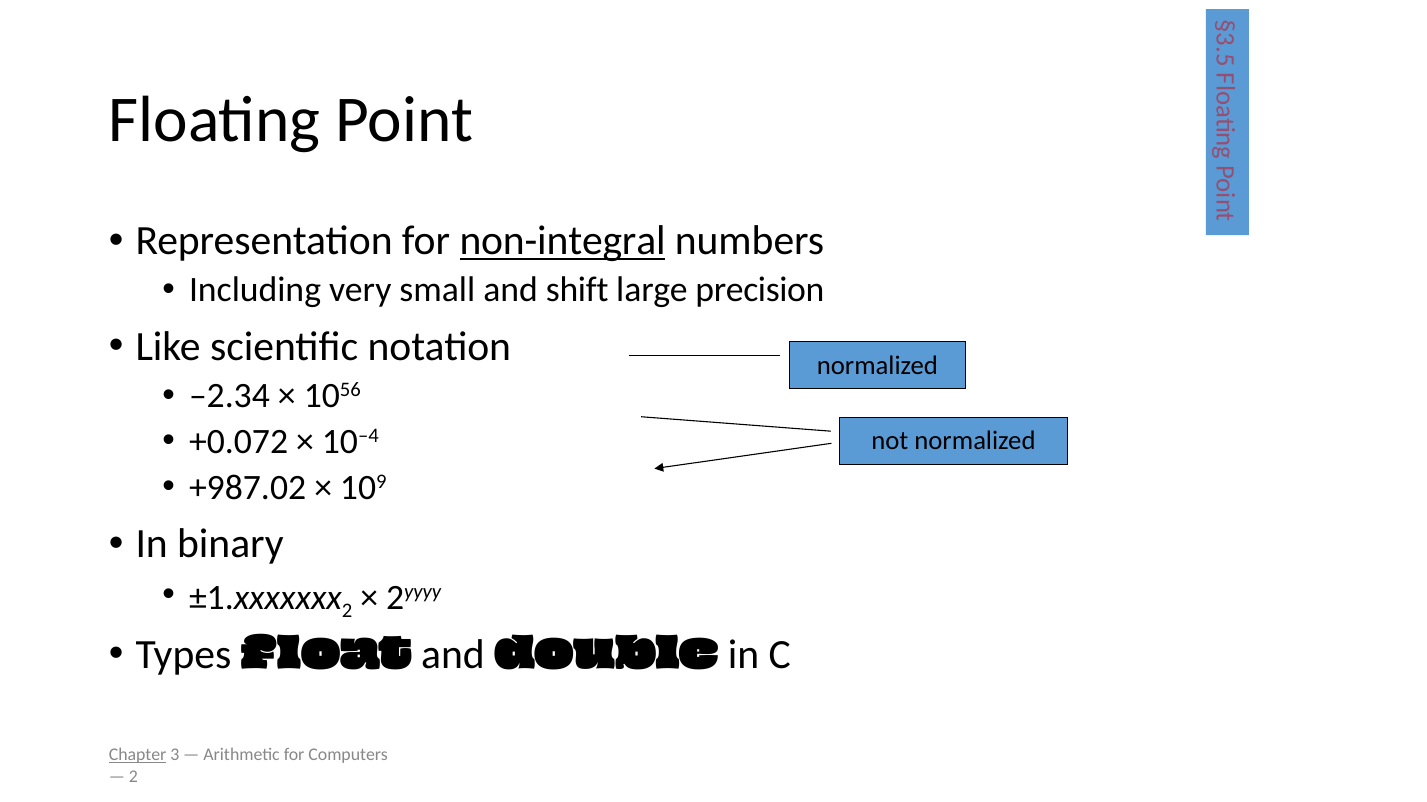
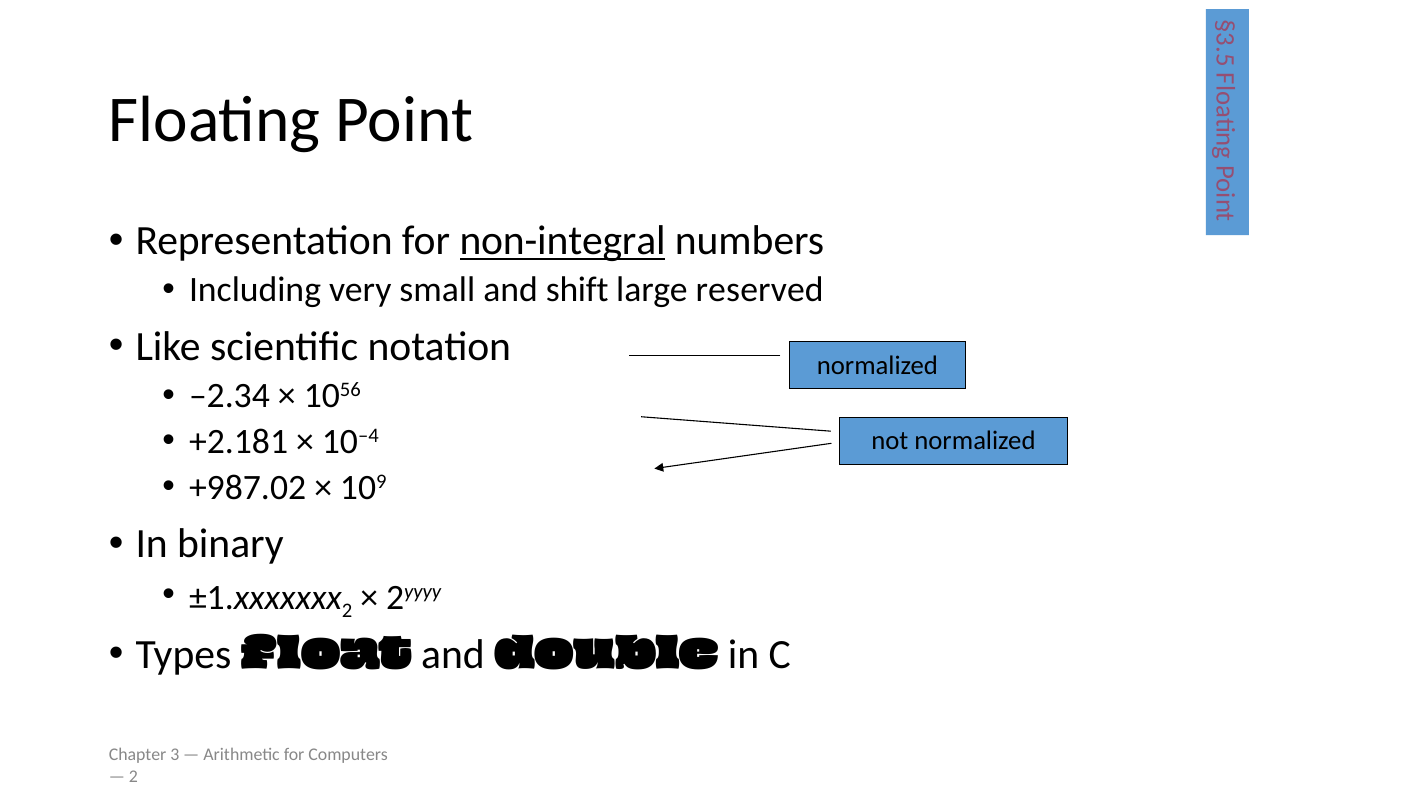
precision: precision -> reserved (760, 290)
+0.072: +0.072 -> +2.181 (239, 442)
Chapter underline: present -> none (138, 756)
